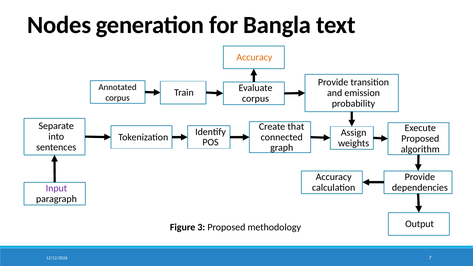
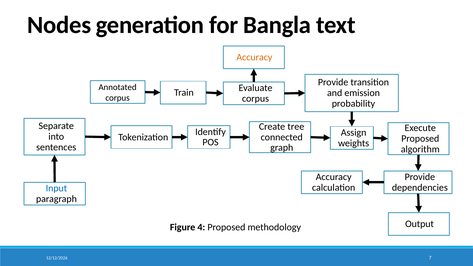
that: that -> tree (296, 126)
Input colour: purple -> blue (56, 188)
3: 3 -> 4 (201, 227)
